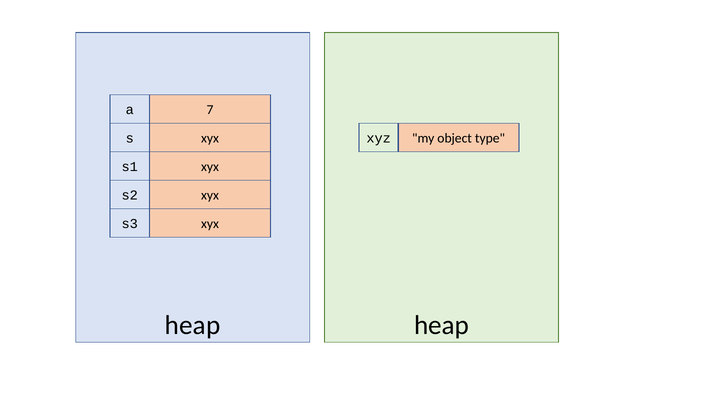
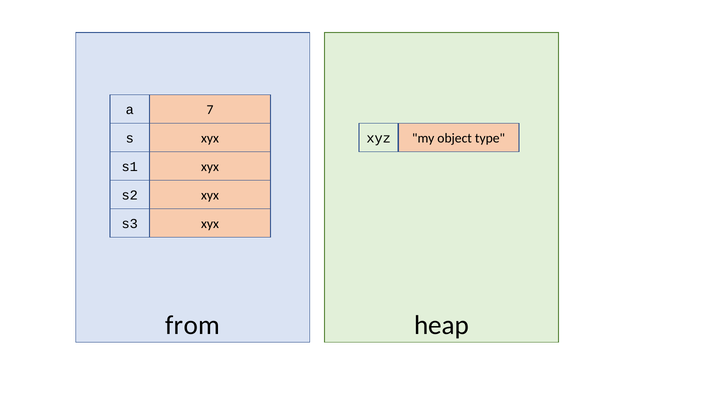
heap: heap -> from (193, 325)
